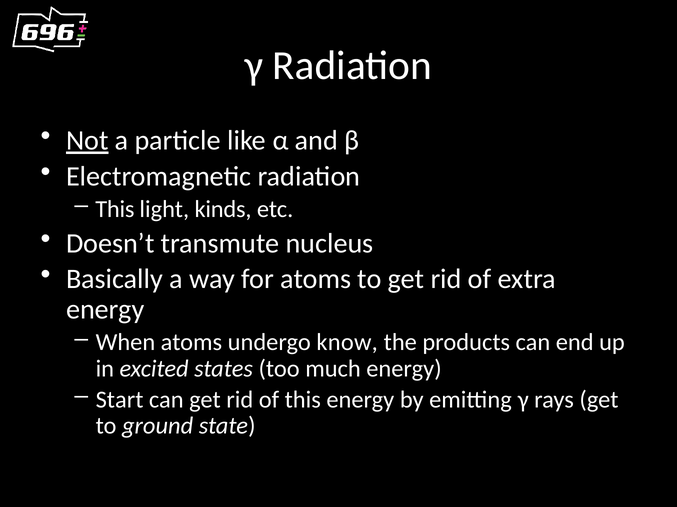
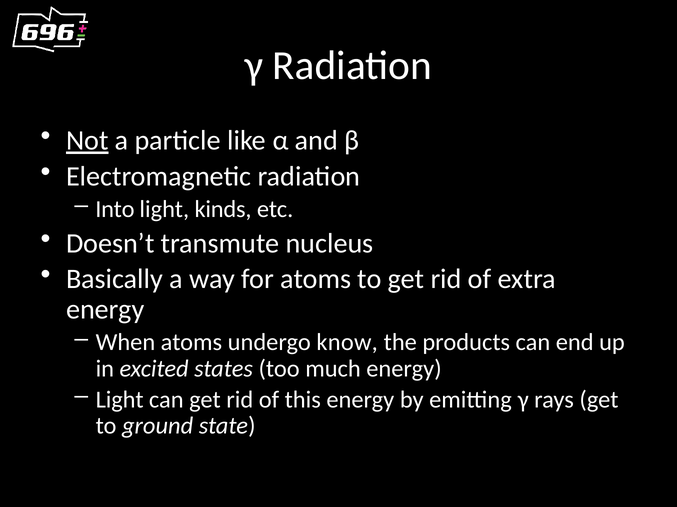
This: This -> Into (115, 209)
Start: Start -> Light (120, 400)
